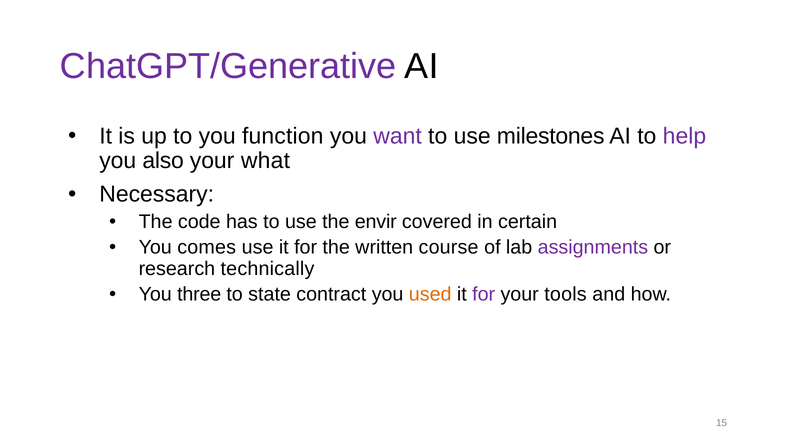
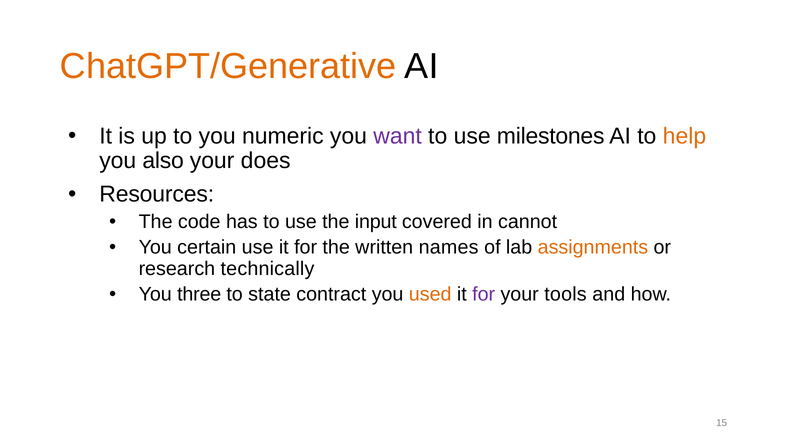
ChatGPT/Generative colour: purple -> orange (228, 66)
function: function -> numeric (283, 136)
help colour: purple -> orange (684, 136)
what: what -> does (266, 161)
Necessary: Necessary -> Resources (157, 194)
envir: envir -> input (376, 222)
certain: certain -> cannot (528, 222)
comes: comes -> certain (207, 247)
course: course -> names (449, 247)
assignments colour: purple -> orange (593, 247)
